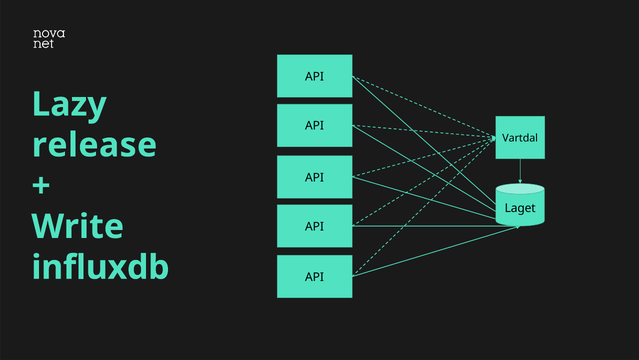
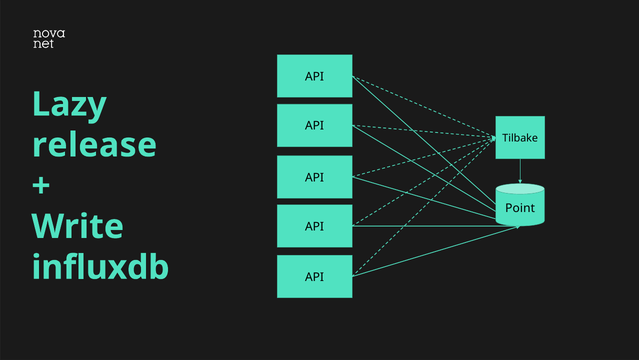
Vartdal: Vartdal -> Tilbake (520, 138)
Laget: Laget -> Point (520, 208)
